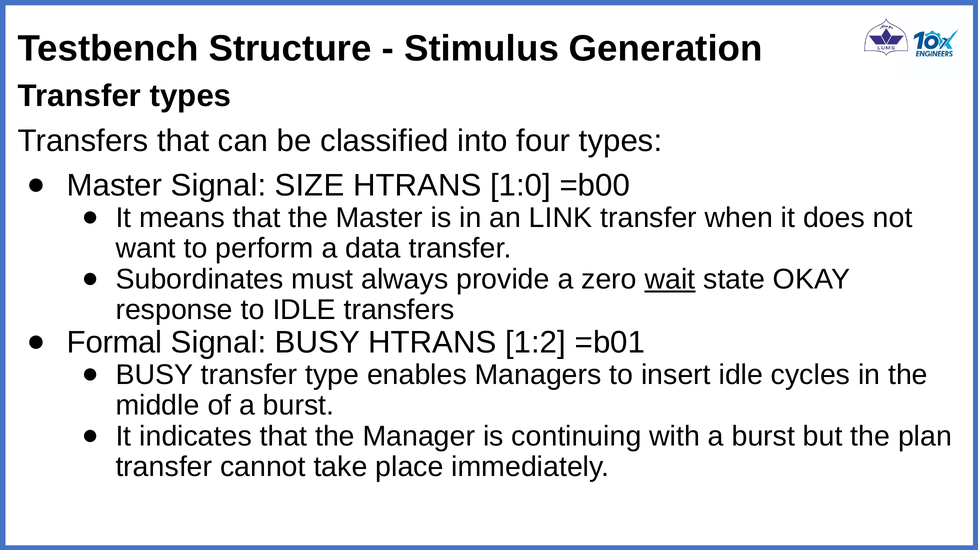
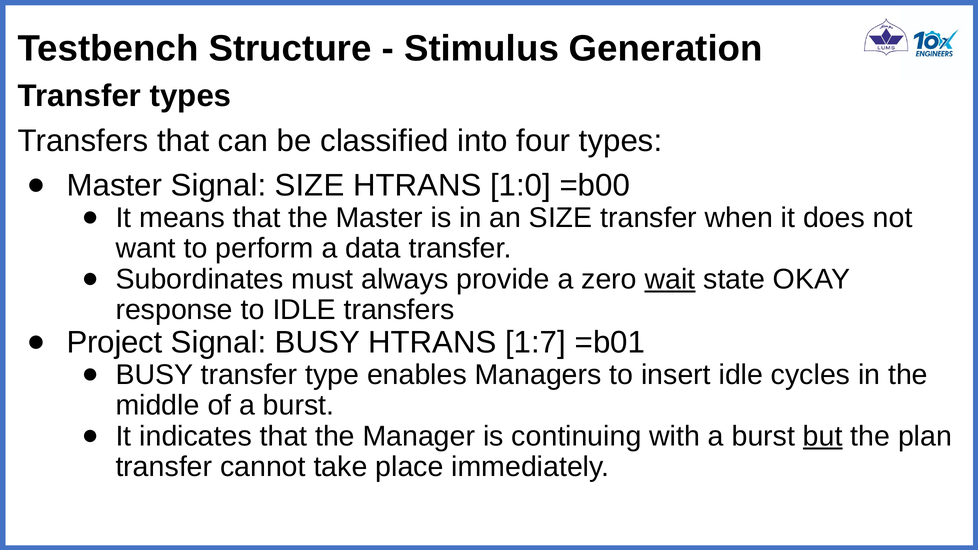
an LINK: LINK -> SIZE (561, 218)
Formal: Formal -> Project (115, 342)
1:2: 1:2 -> 1:7 (536, 342)
but underline: none -> present (823, 436)
